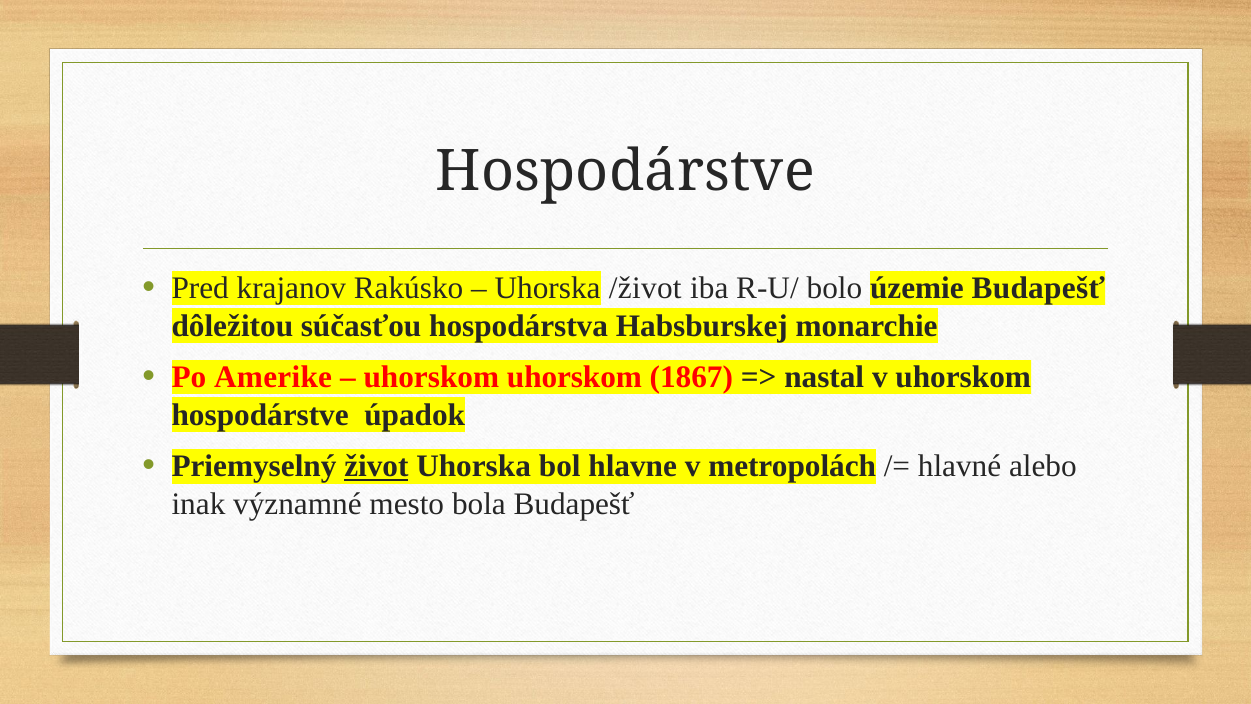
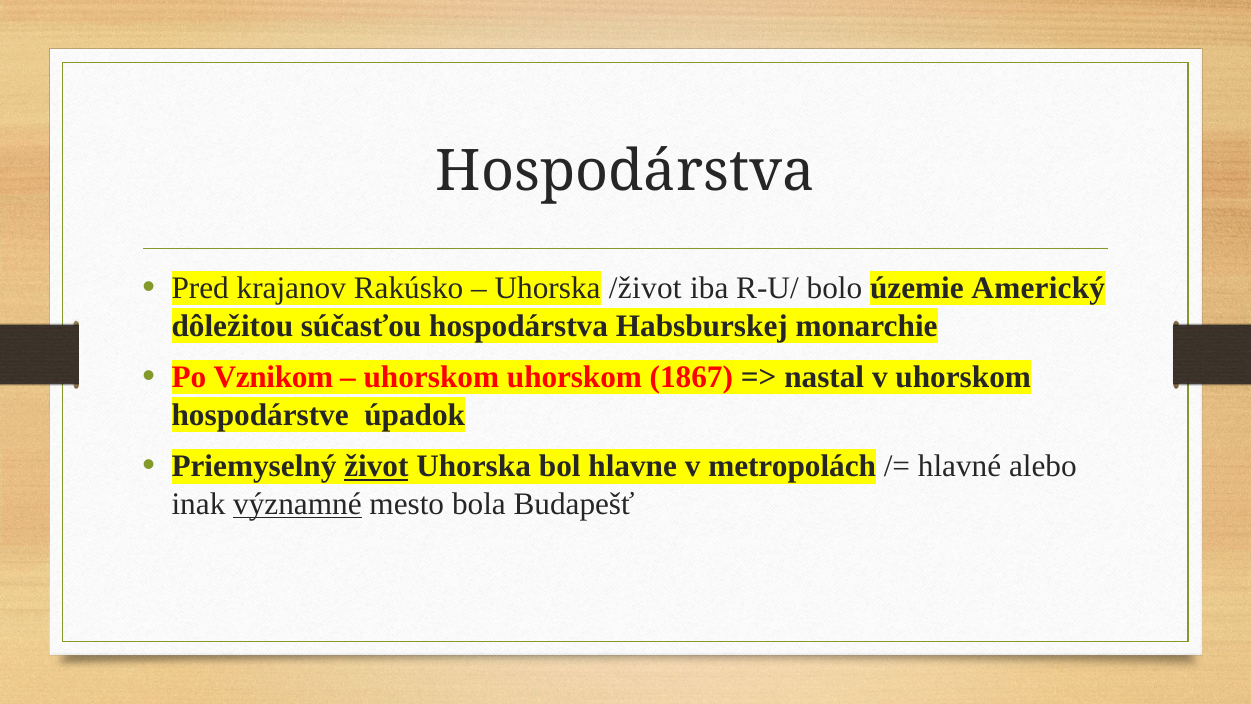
Hospodárstve: Hospodárstve -> Hospodárstva (625, 172)
územie Budapešť: Budapešť -> Americký (1038, 288)
Amerike: Amerike -> Vznikom (273, 377)
významné underline: none -> present (297, 504)
